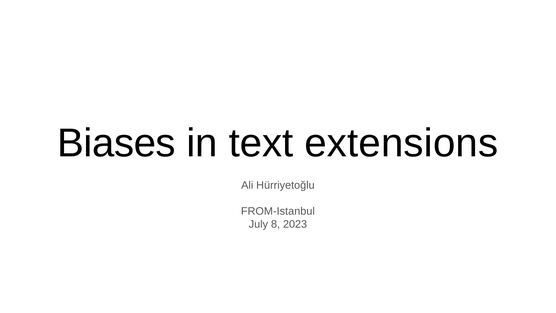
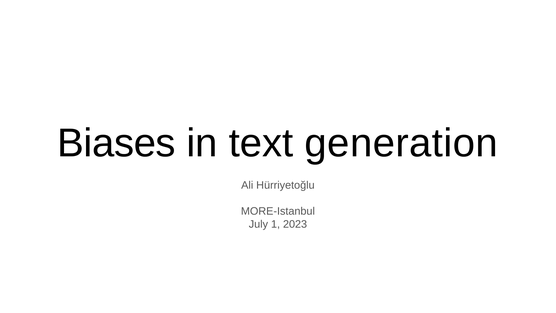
extensions: extensions -> generation (401, 143)
FROM-Istanbul: FROM-Istanbul -> MORE-Istanbul (278, 211)
8: 8 -> 1 (276, 224)
